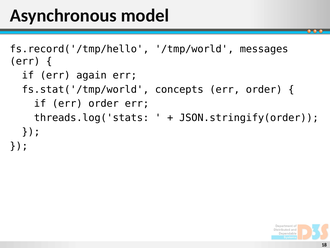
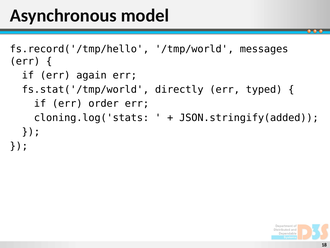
concepts: concepts -> directly (179, 89)
order: order -> typed (264, 89)
threads.log('stats: threads.log('stats -> cloning.log('stats (92, 117)
JSON.stringify(order: JSON.stringify(order -> JSON.stringify(added (249, 117)
